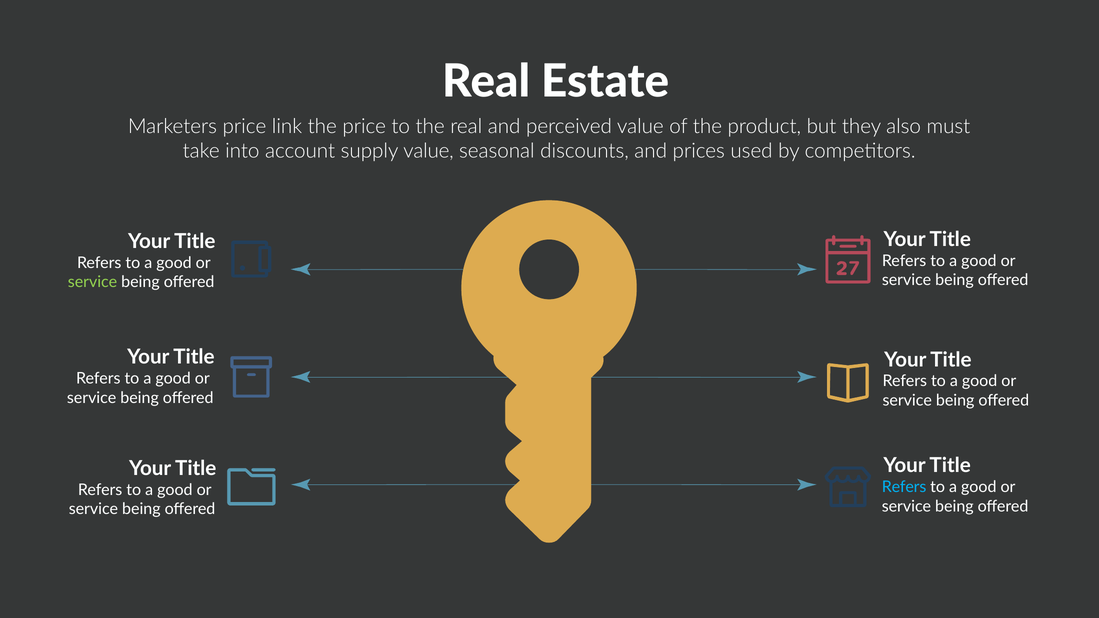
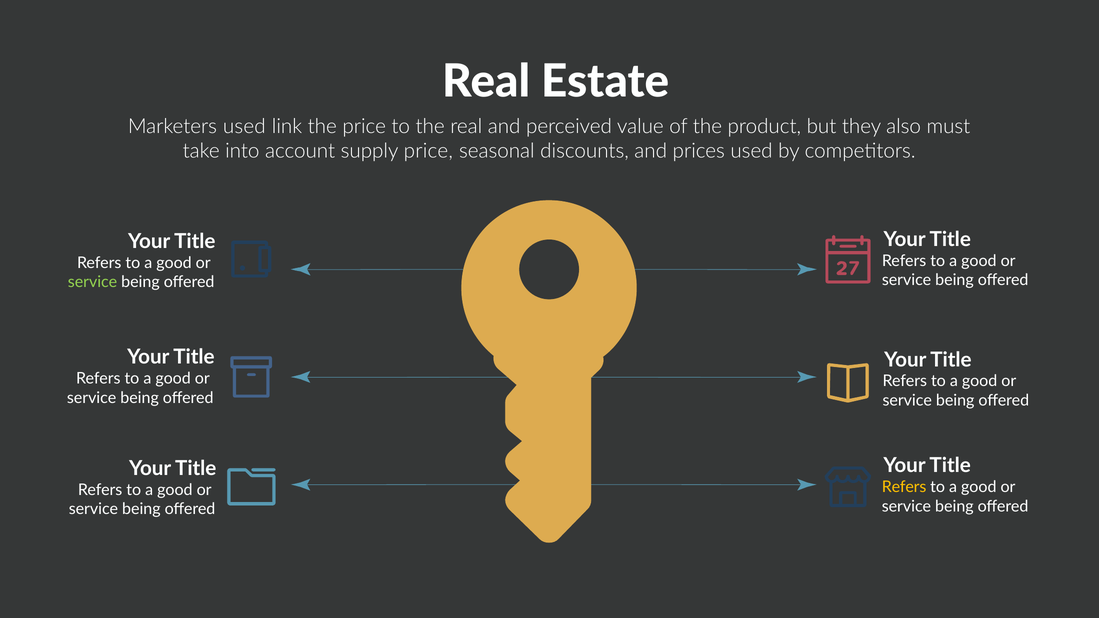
Marketers price: price -> used (244, 126)
supply value: value -> price (428, 151)
Refers colour: light blue -> yellow (904, 487)
